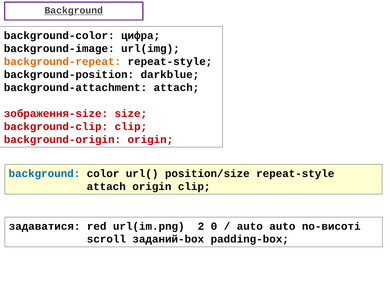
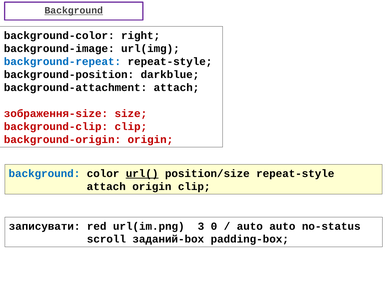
цифра: цифра -> right (141, 36)
background-repeat colour: orange -> blue (62, 62)
url( underline: none -> present (142, 174)
задаватися: задаватися -> записувати (45, 227)
2: 2 -> 3 (201, 227)
no-висоті: no-висоті -> no-status (331, 227)
